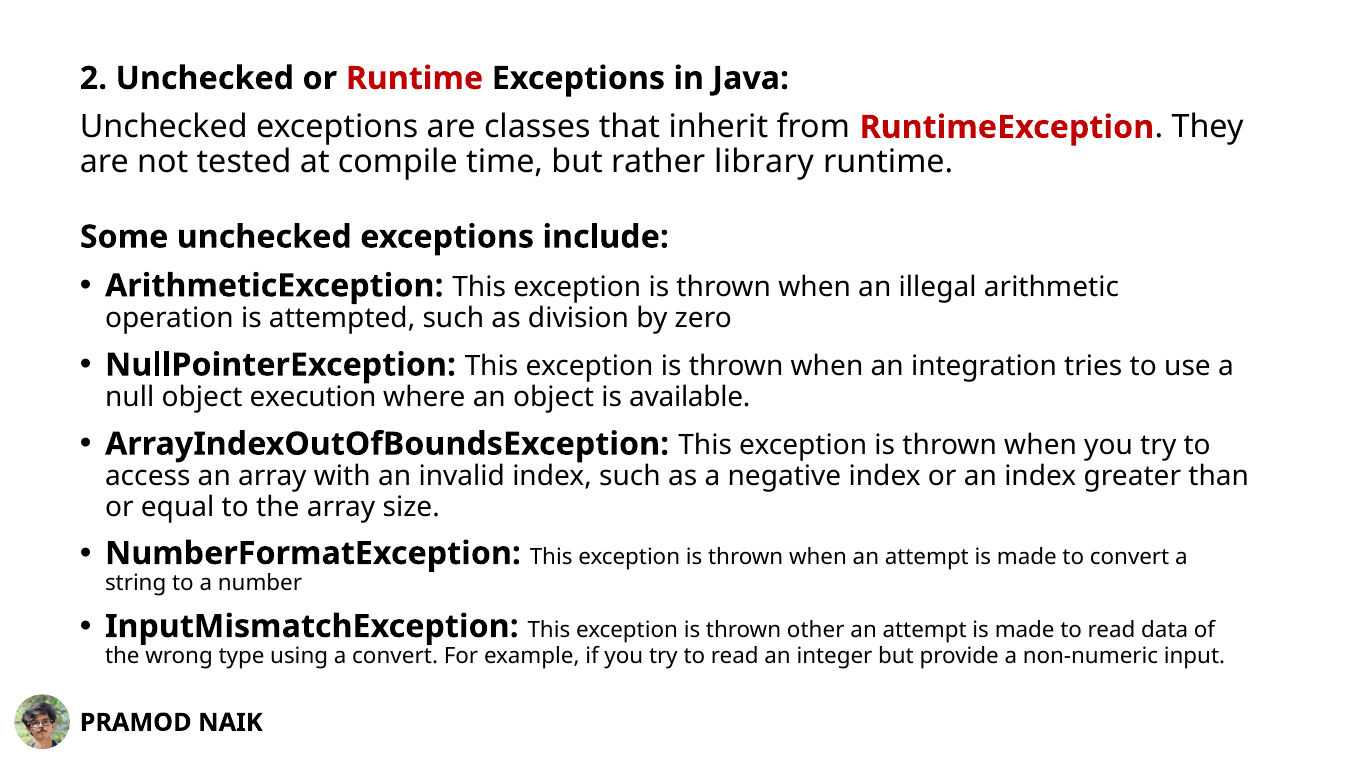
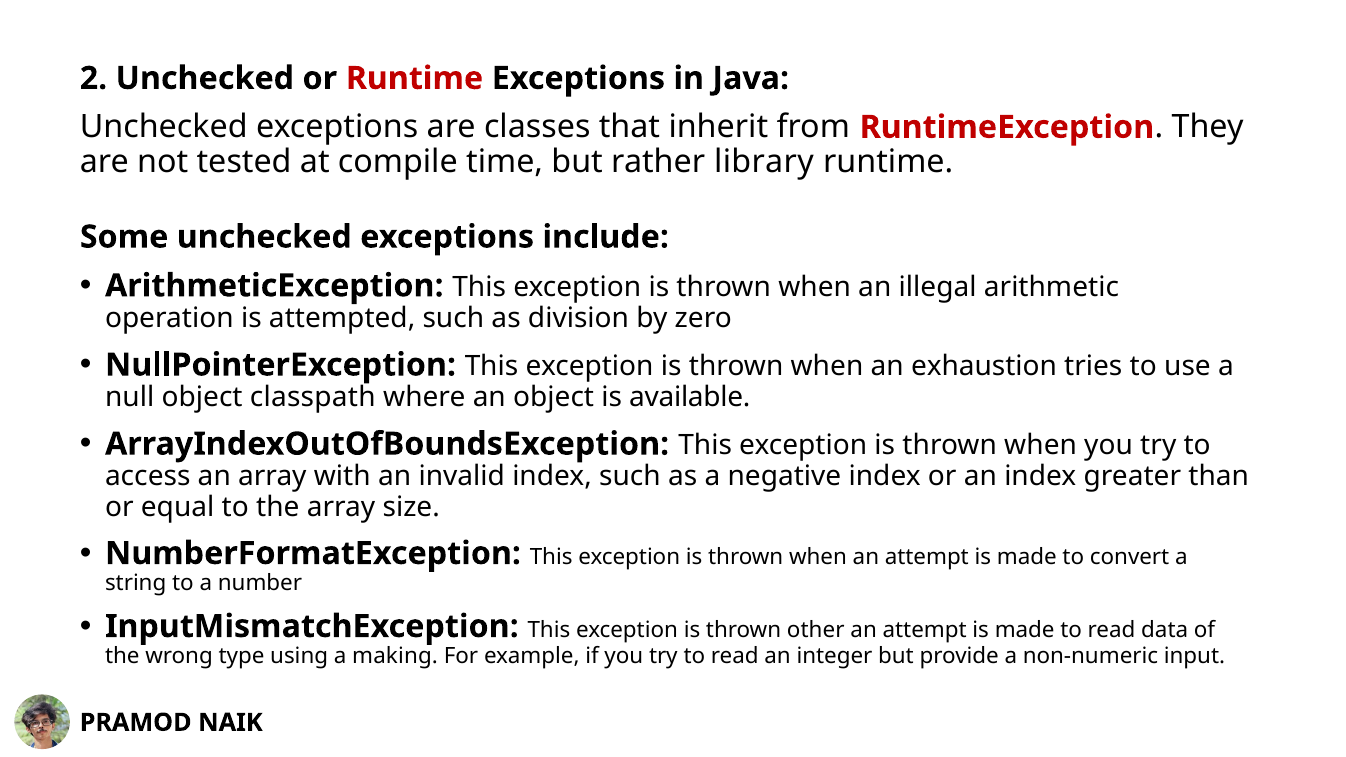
integration: integration -> exhaustion (984, 366)
execution: execution -> classpath (313, 398)
a convert: convert -> making (395, 656)
